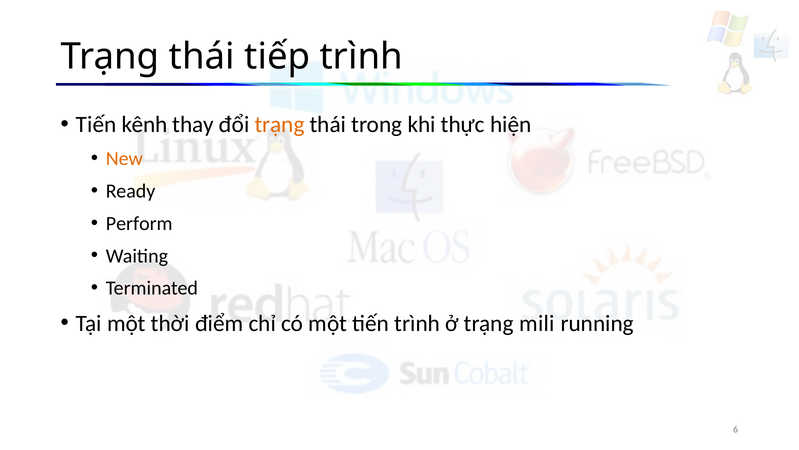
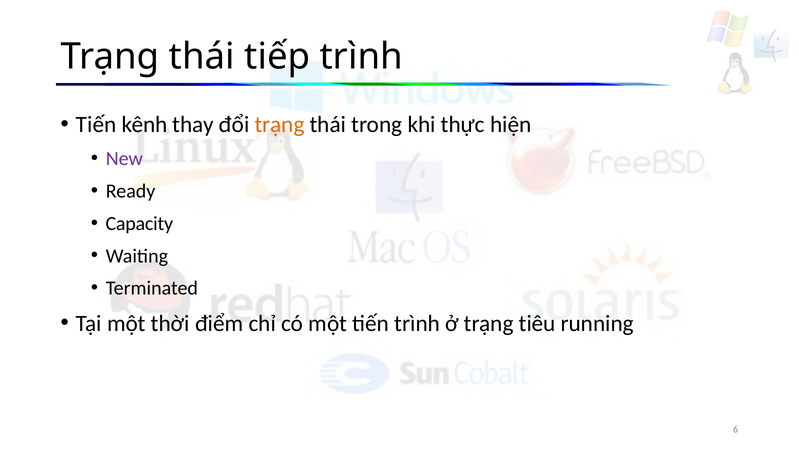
New colour: orange -> purple (124, 159)
Perform: Perform -> Capacity (139, 223)
mili: mili -> tiêu (537, 323)
